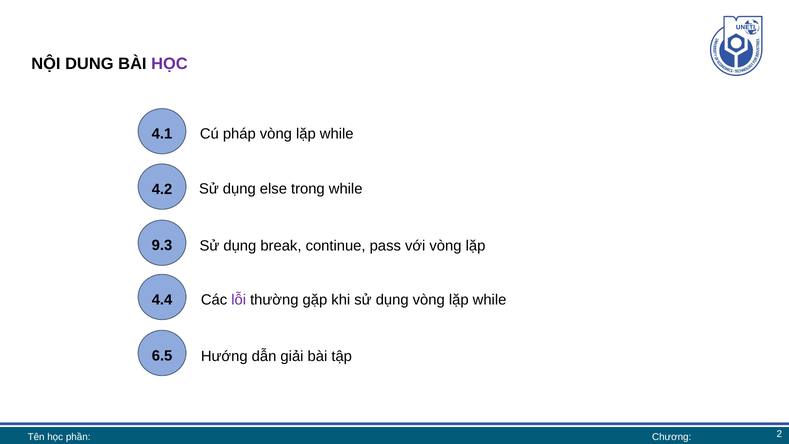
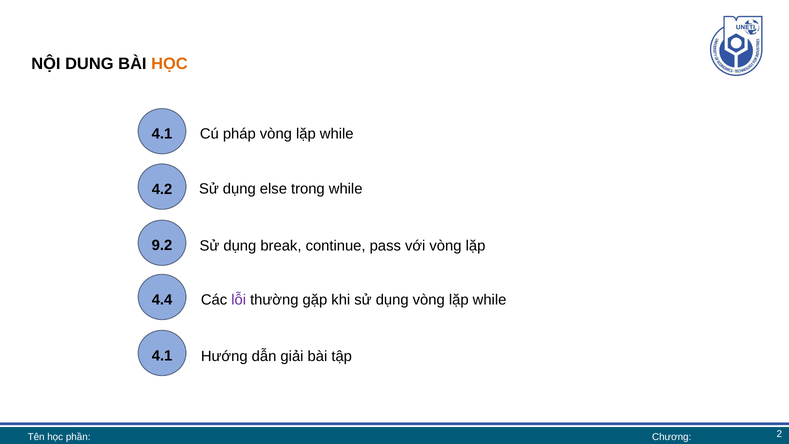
HỌC colour: purple -> orange (169, 64)
9.3: 9.3 -> 9.2 (162, 245)
6.5: 6.5 -> 4.1 (162, 356)
